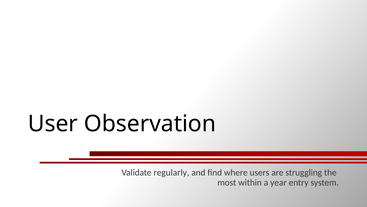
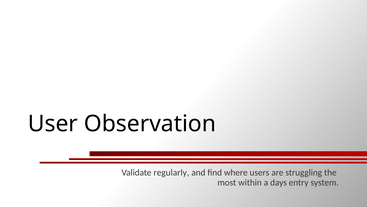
year: year -> days (279, 182)
